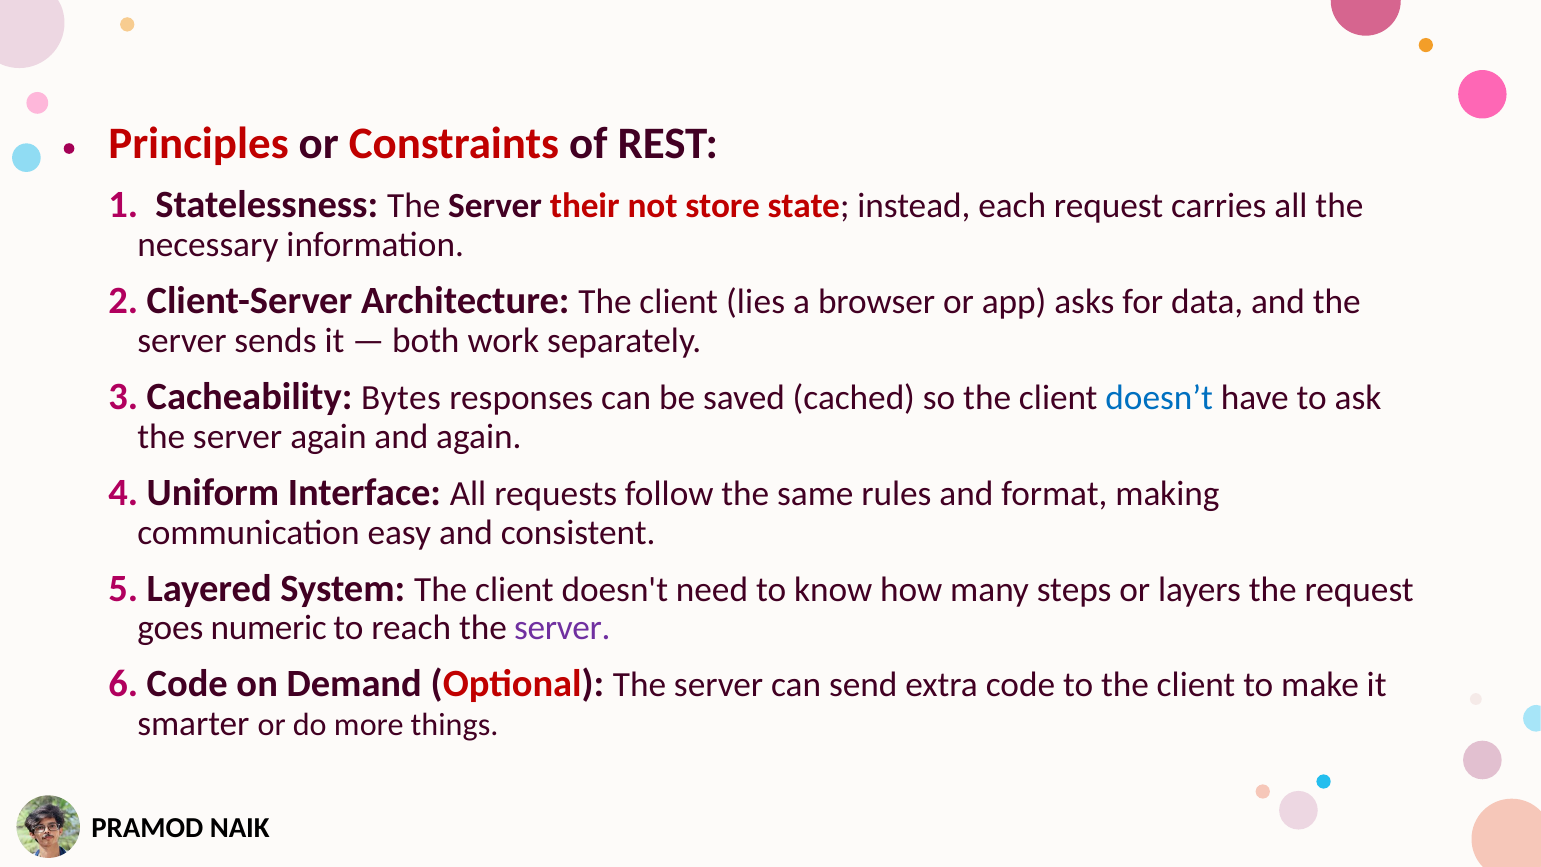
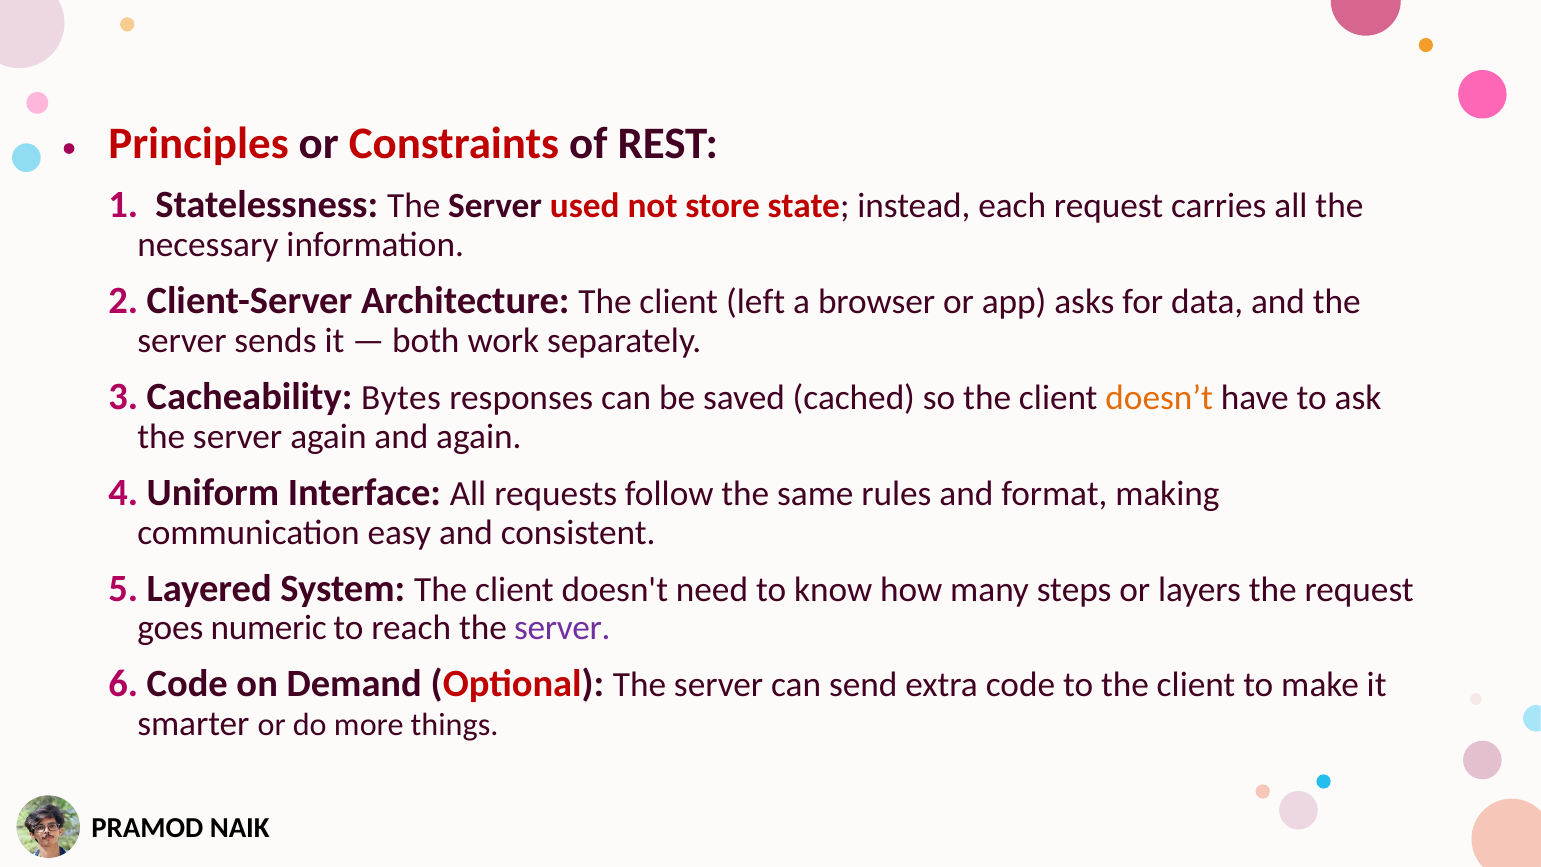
their: their -> used (585, 206)
lies: lies -> left (756, 302)
doesn’t colour: blue -> orange (1159, 398)
